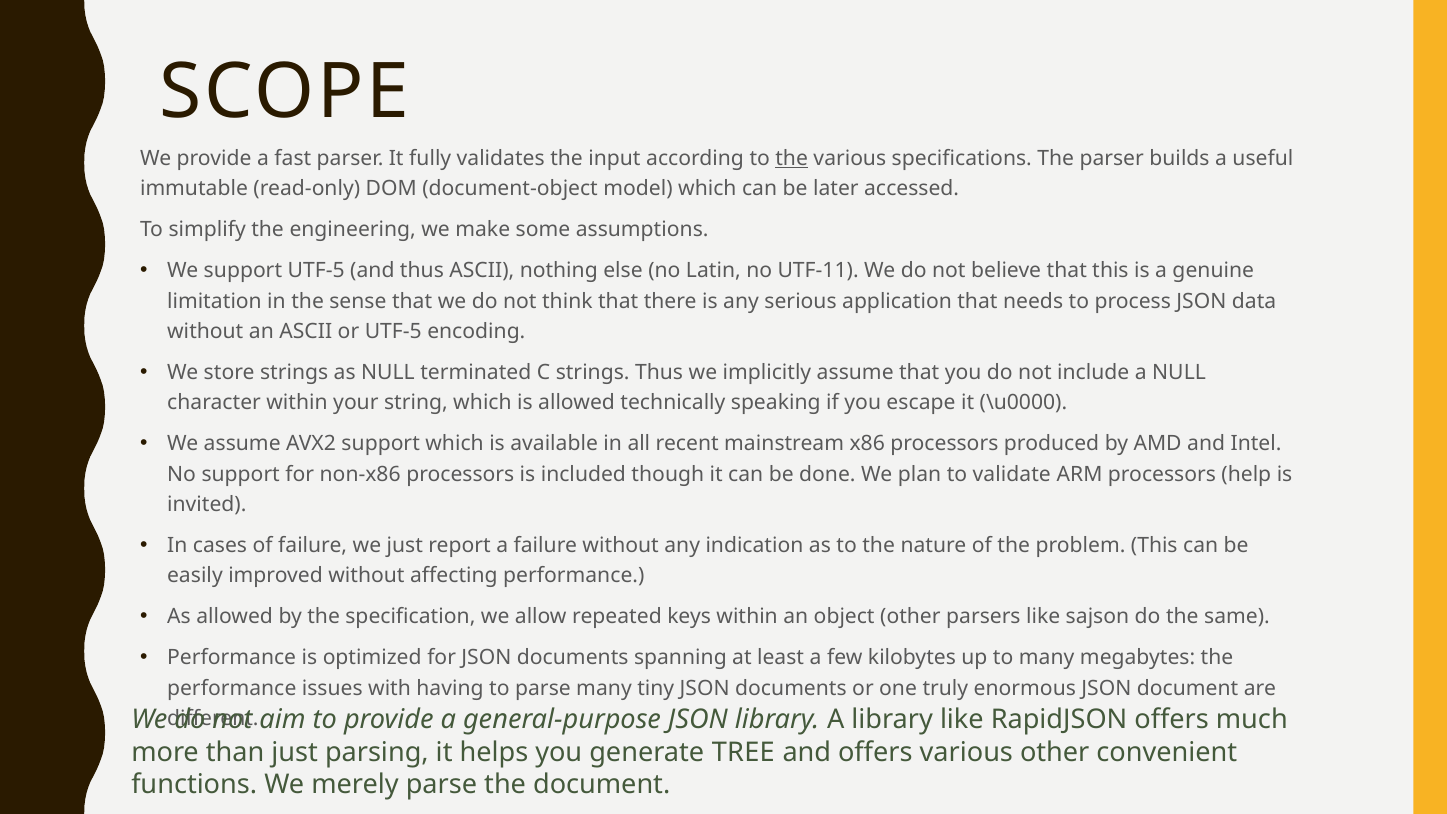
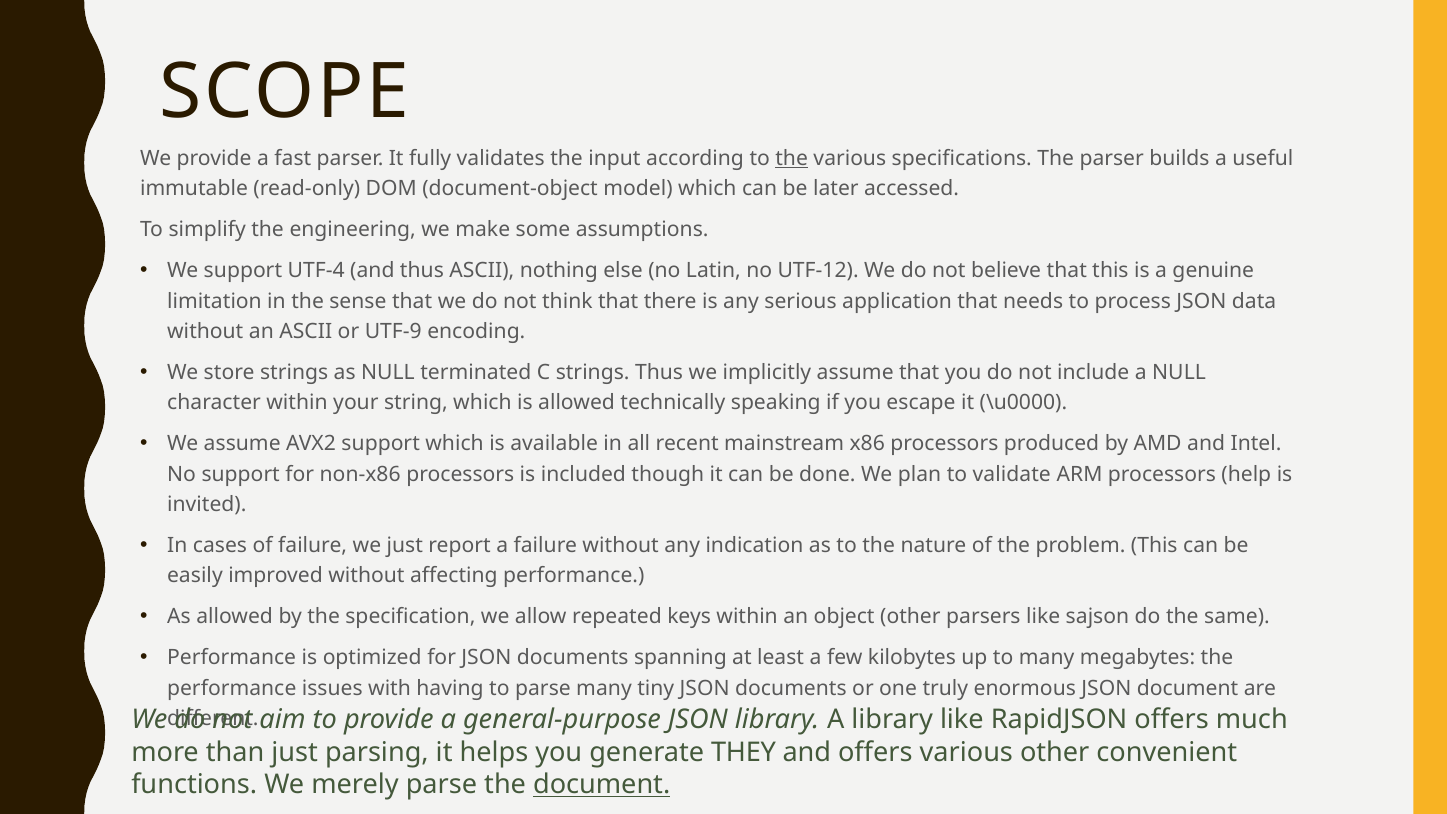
support UTF-5: UTF-5 -> UTF-4 (316, 271)
UTF-11: UTF-11 -> UTF-12 (818, 271)
or UTF-5: UTF-5 -> UTF-9 (393, 332)
TREE: TREE -> THEY (744, 752)
document underline: none -> present (602, 785)
